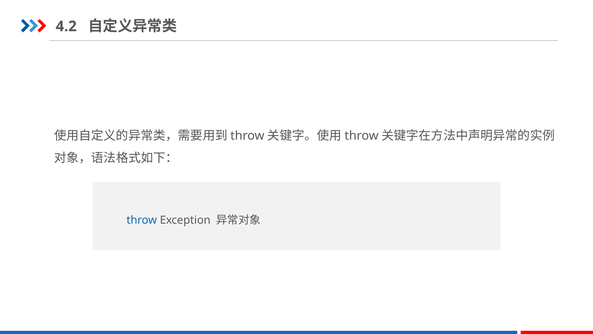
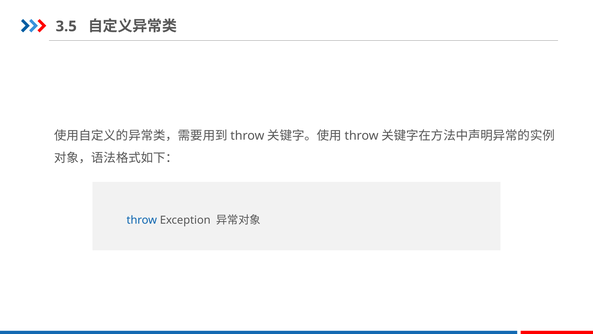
4.2: 4.2 -> 3.5 (66, 26)
